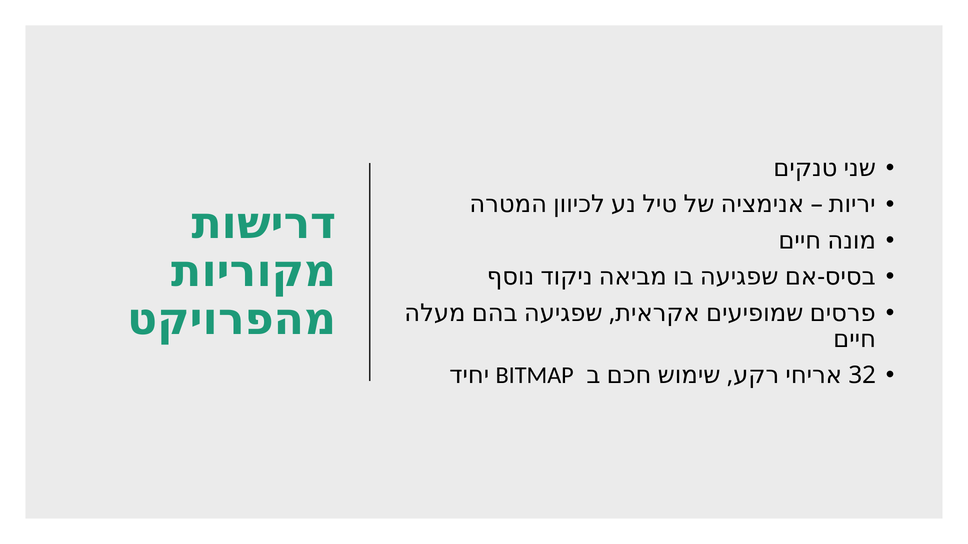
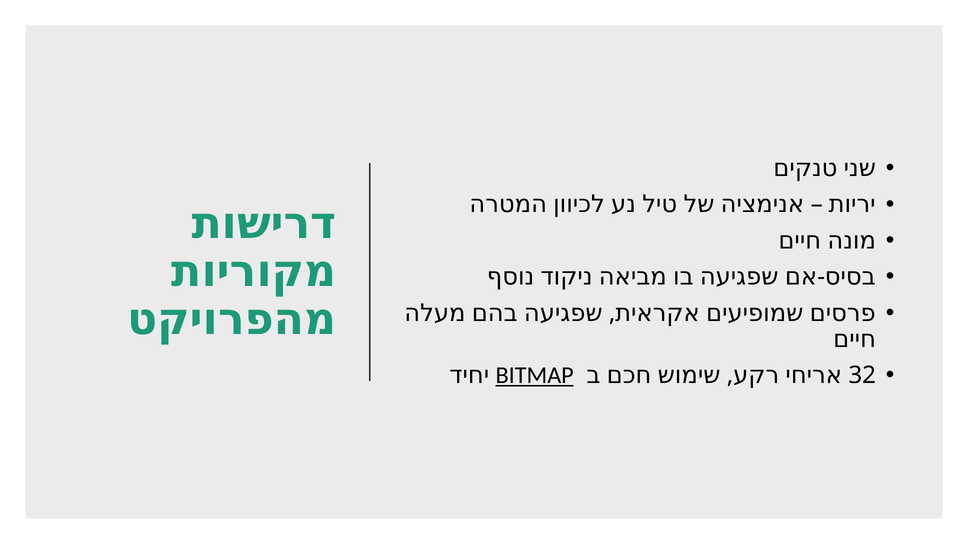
BITMAP underline: none -> present (535, 376)
